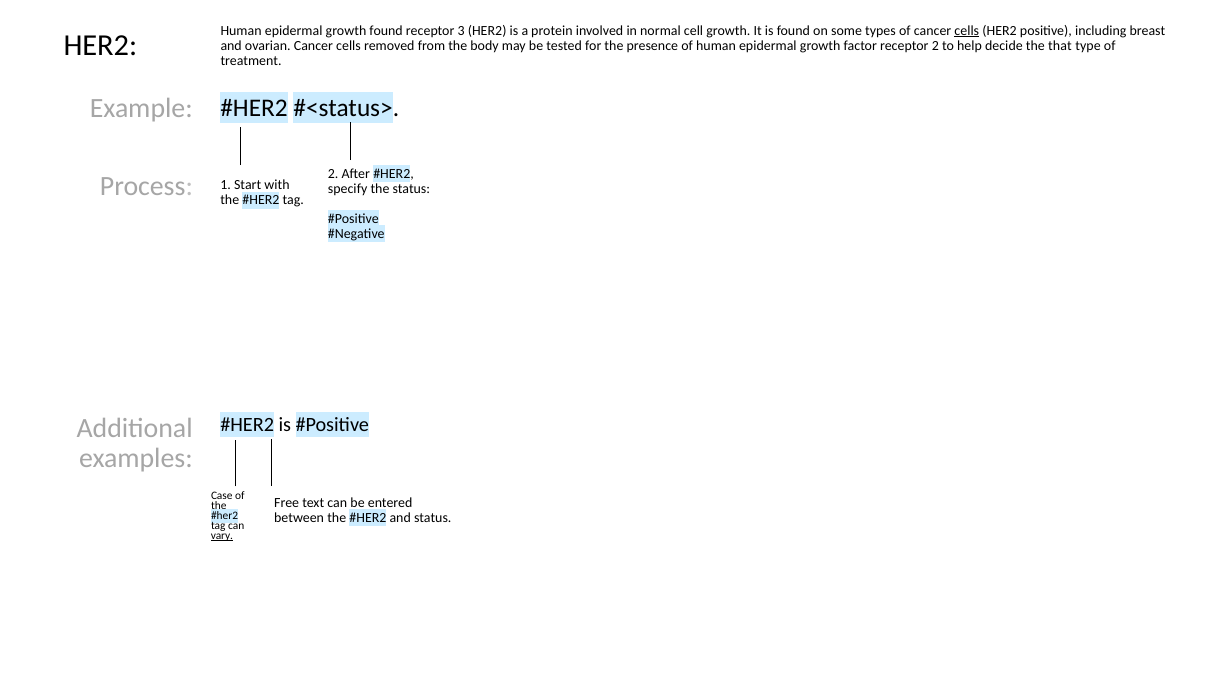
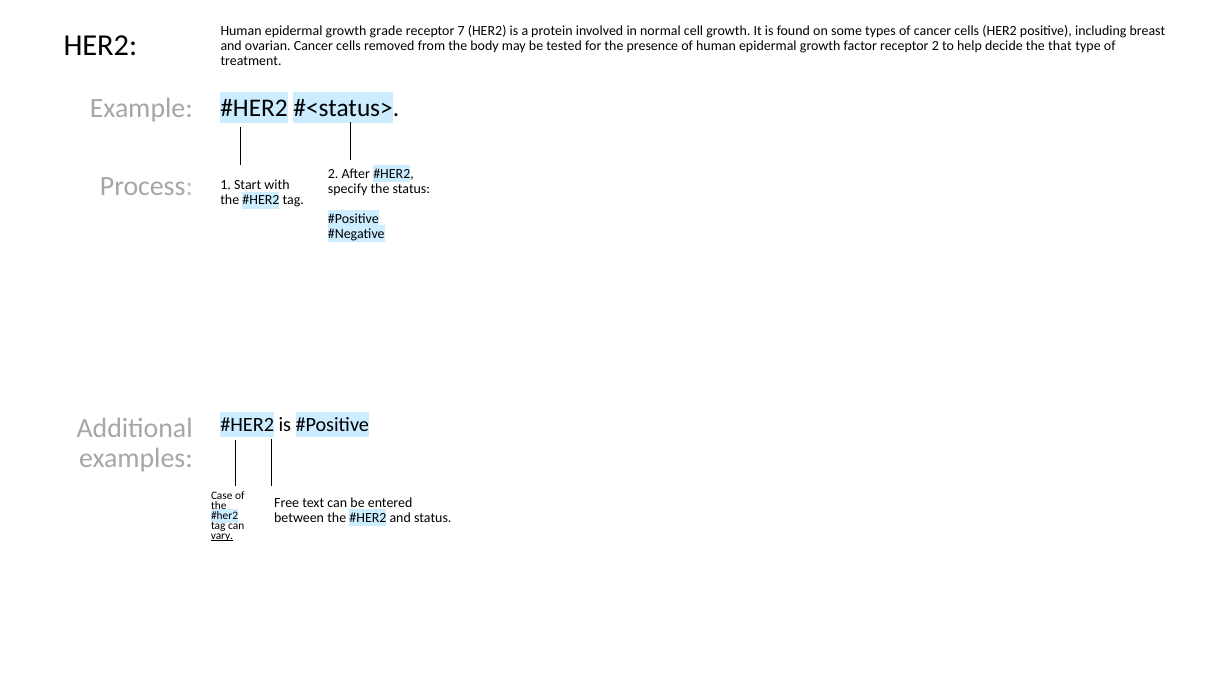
growth found: found -> grade (386, 30)
3: 3 -> 7 (461, 30)
cells underline: present -> none (967, 30)
